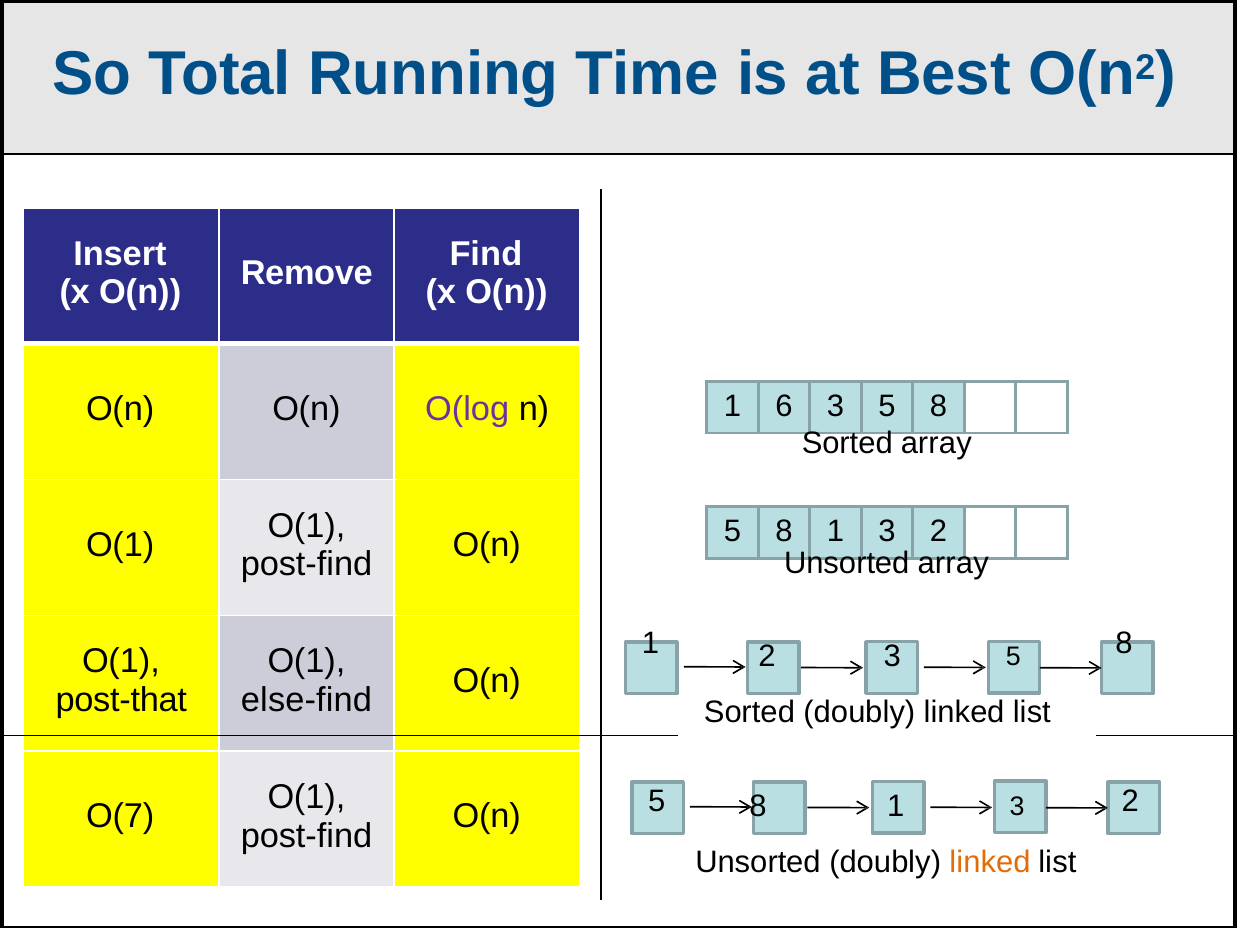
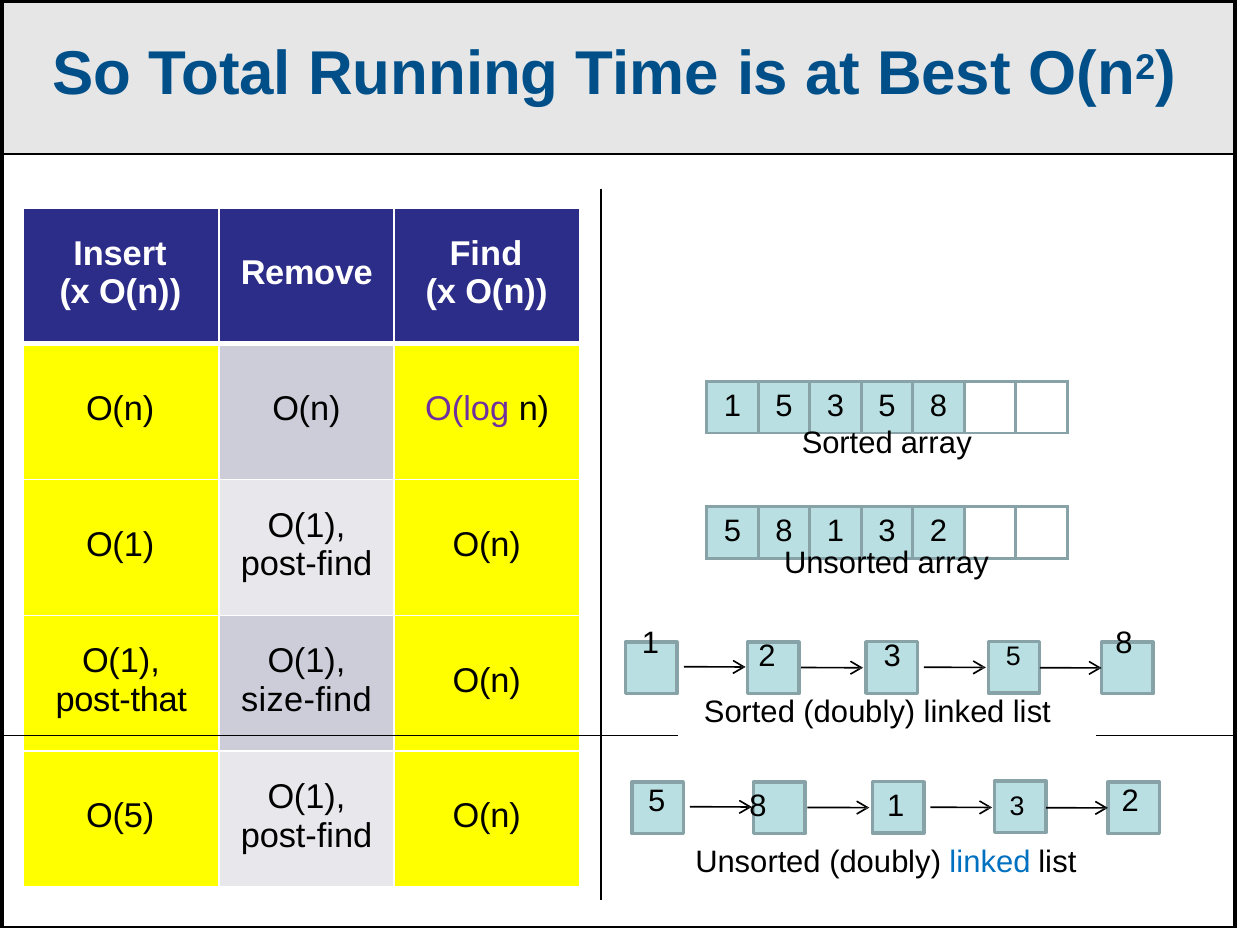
1 6: 6 -> 5 (784, 406)
else-find: else-find -> size-find (306, 700)
O(7: O(7 -> O(5 (120, 816)
linked colour: orange -> blue (990, 862)
